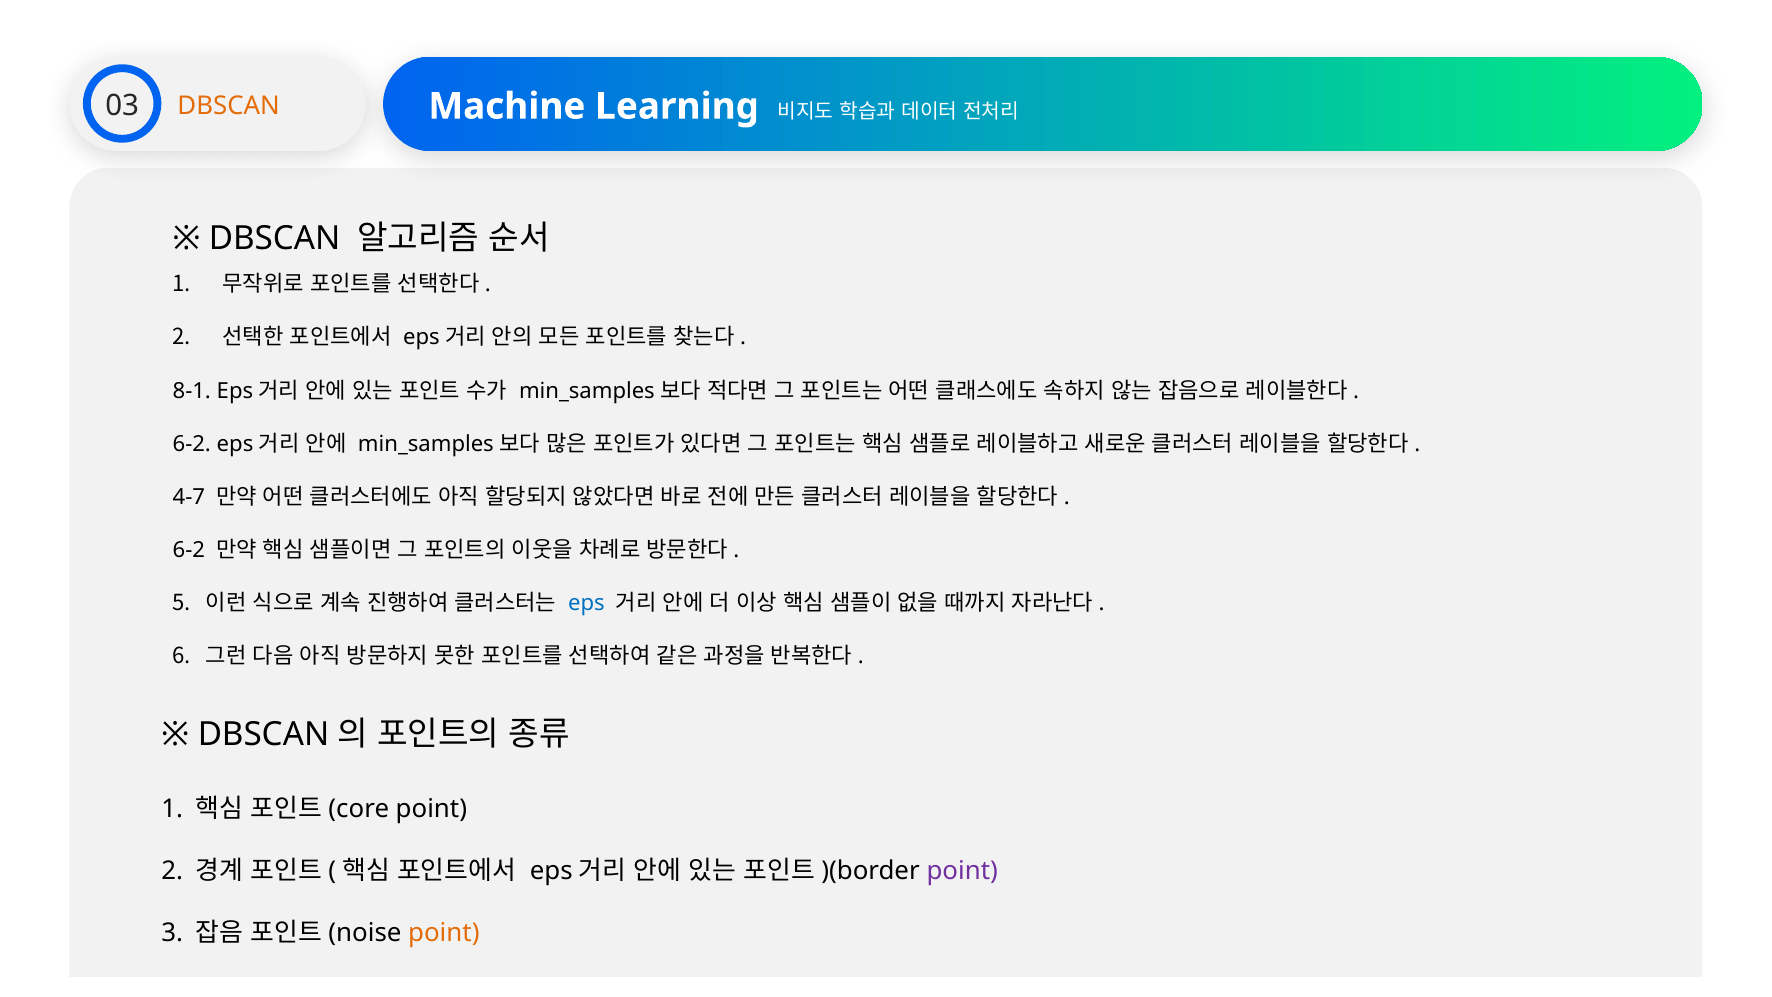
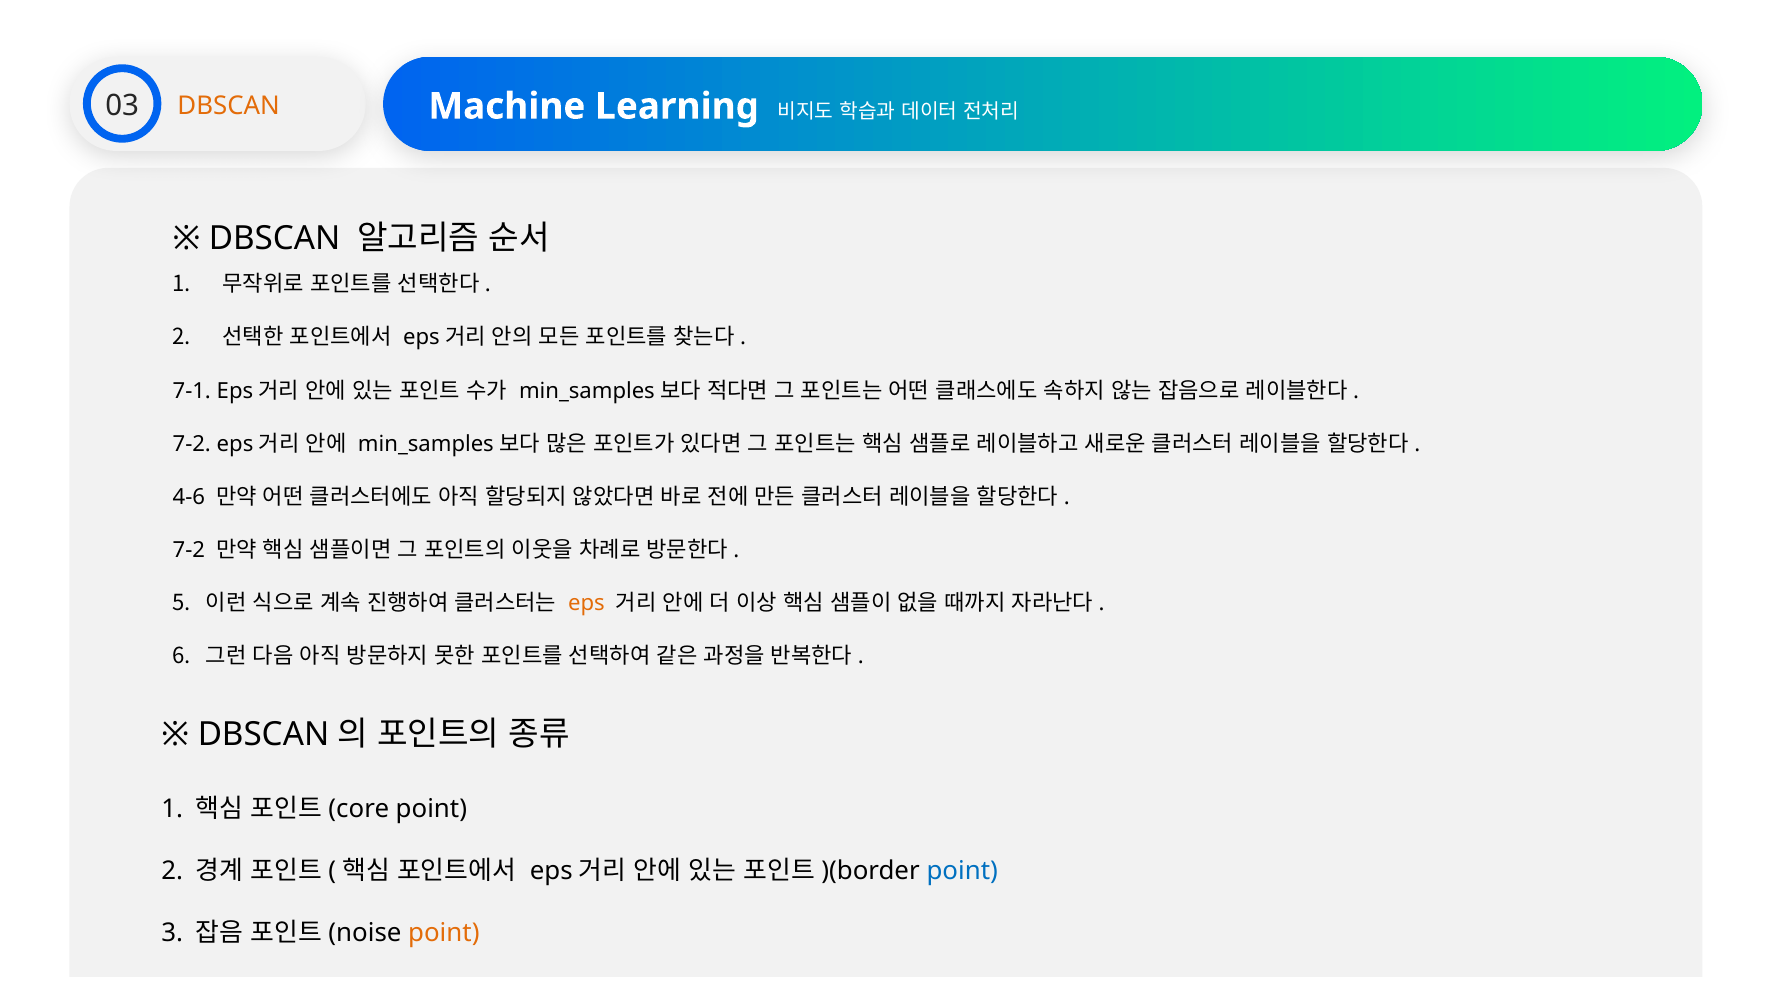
8-1: 8-1 -> 7-1 (192, 391)
6-2: 6-2 -> 7-2 (192, 444)
4-7: 4-7 -> 4-6 (189, 497)
6-2: 6-2 -> 7-2 (189, 550)
eps colour: blue -> orange (586, 603)
point colour: purple -> blue (962, 871)
